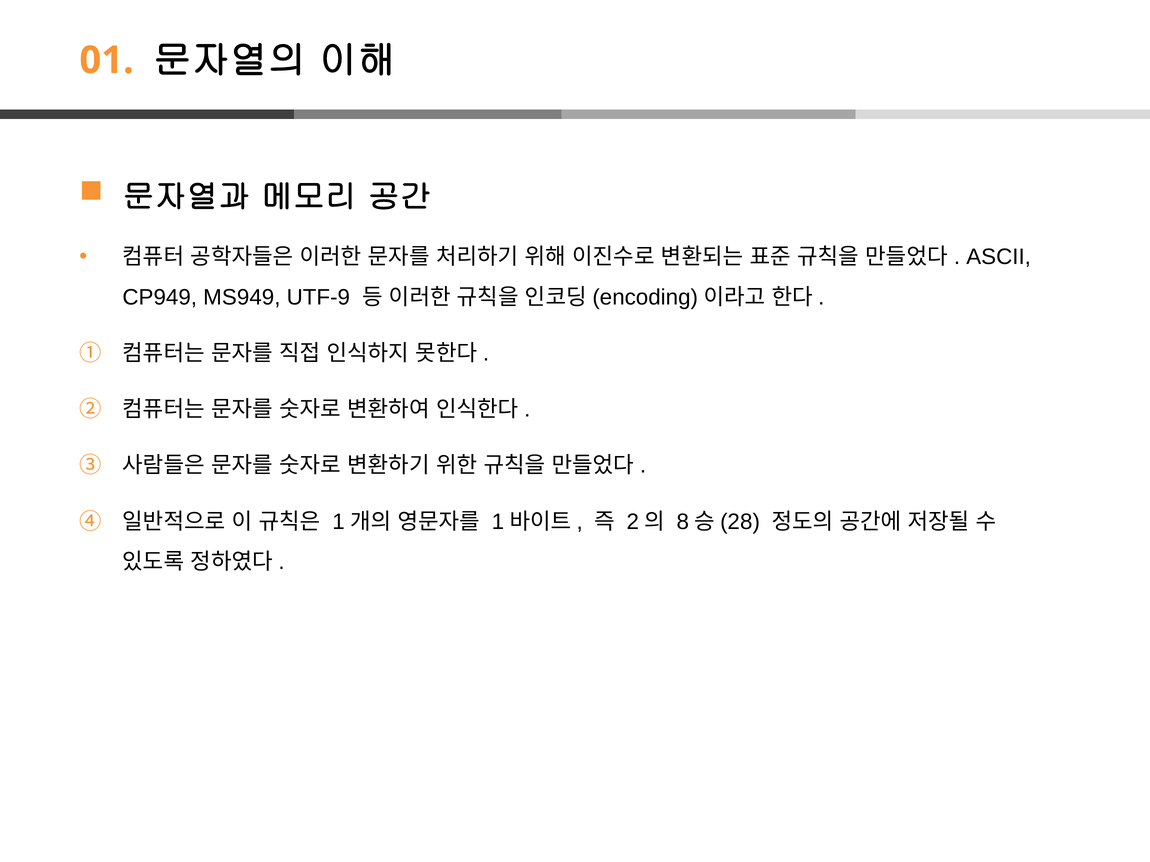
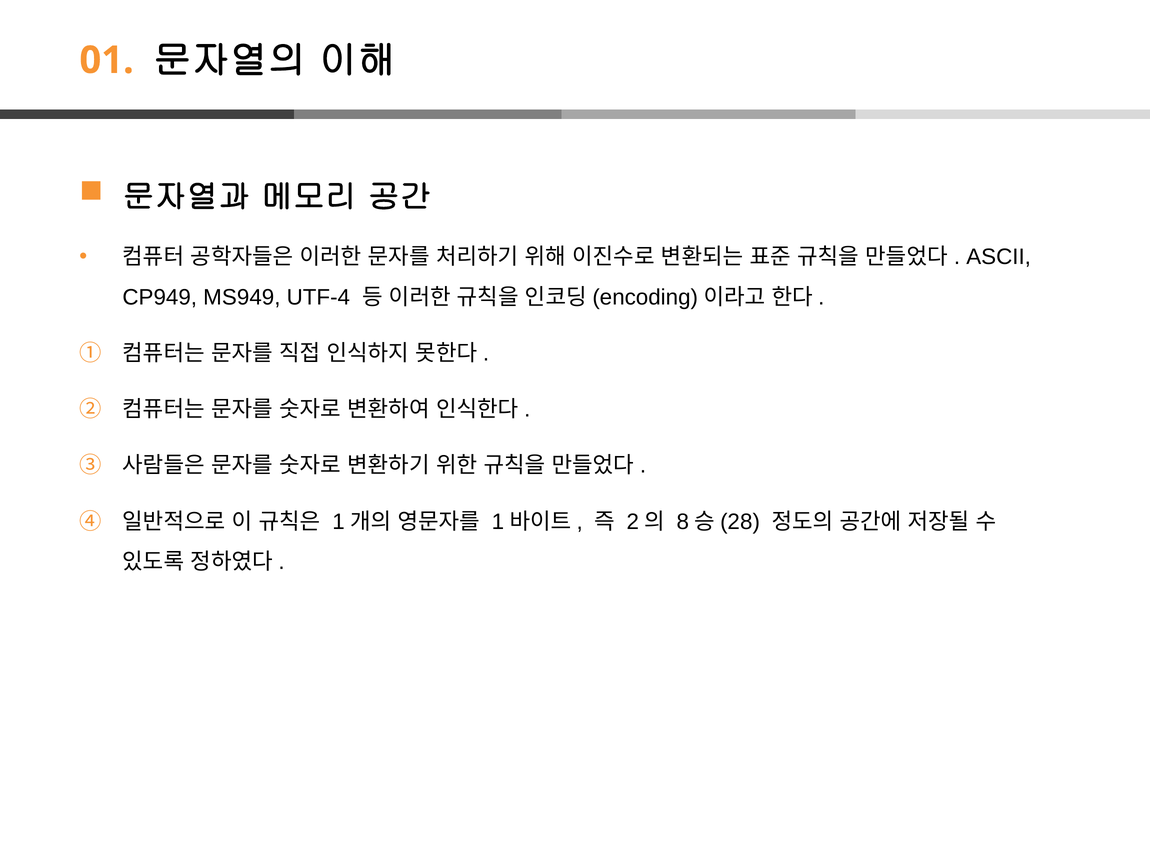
UTF-9: UTF-9 -> UTF-4 (318, 297)
